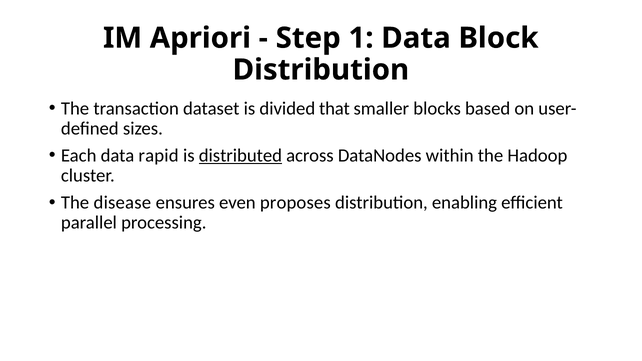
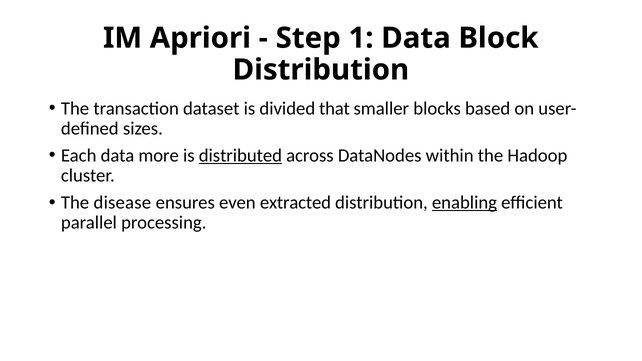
rapid: rapid -> more (159, 156)
proposes: proposes -> extracted (295, 203)
enabling underline: none -> present (464, 203)
